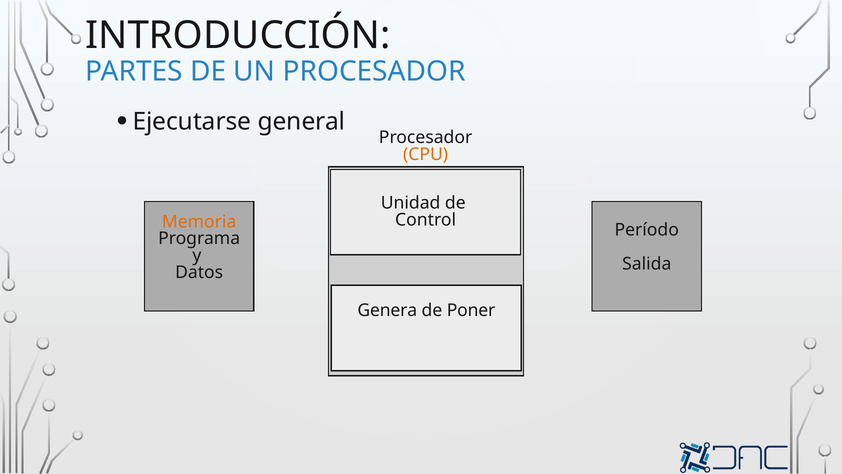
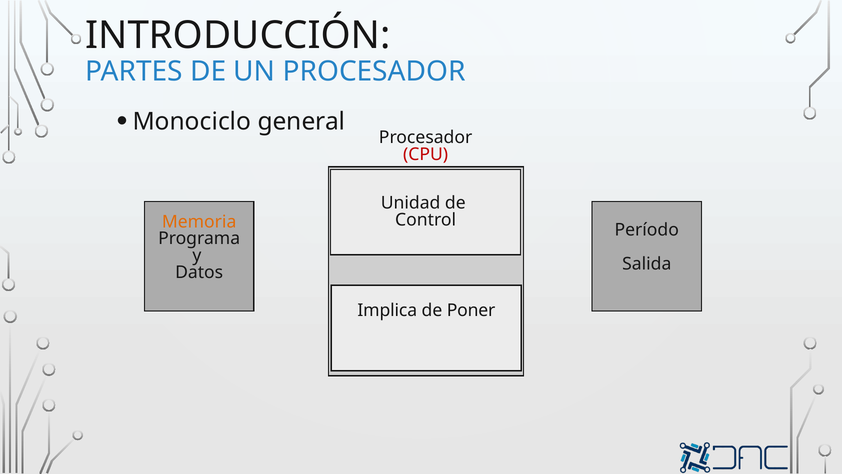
Ejecutarse: Ejecutarse -> Monociclo (192, 122)
CPU colour: orange -> red (426, 154)
Genera: Genera -> Implica (387, 310)
